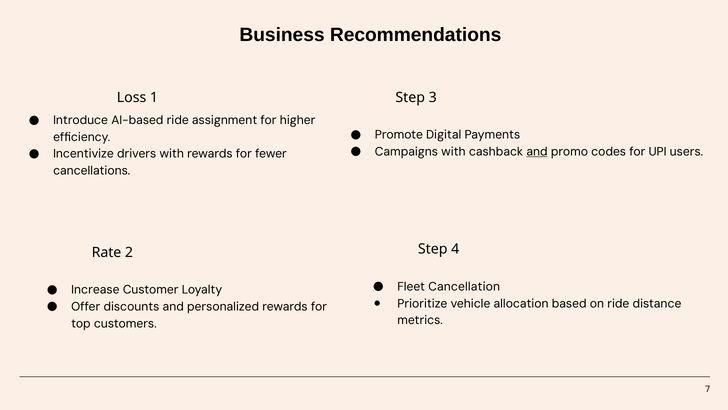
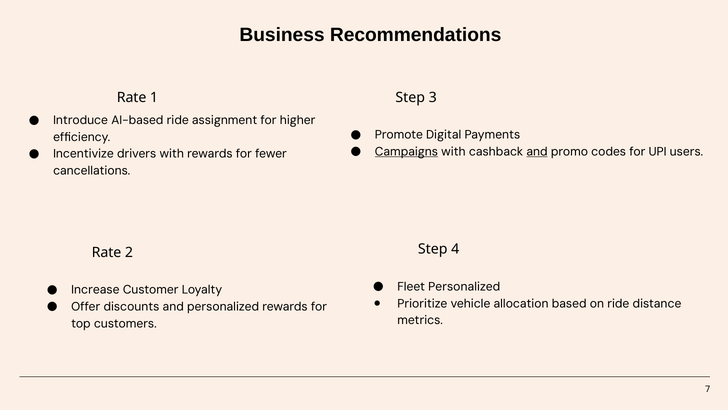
Loss: Loss -> Rate (132, 97)
Campaigns underline: none -> present (406, 151)
Fleet Cancellation: Cancellation -> Personalized (464, 286)
